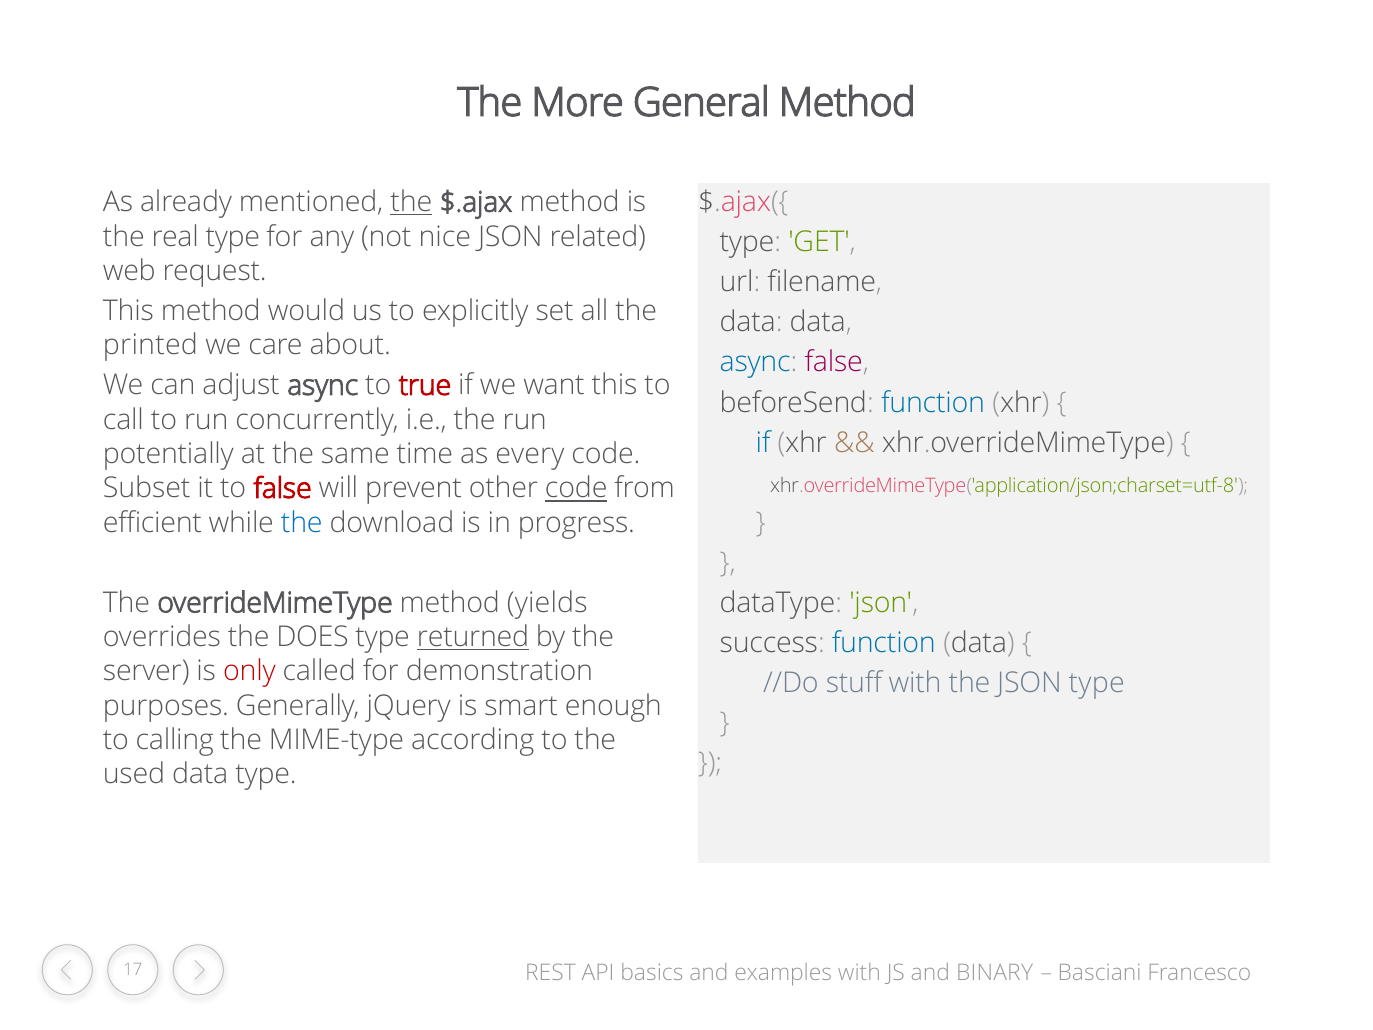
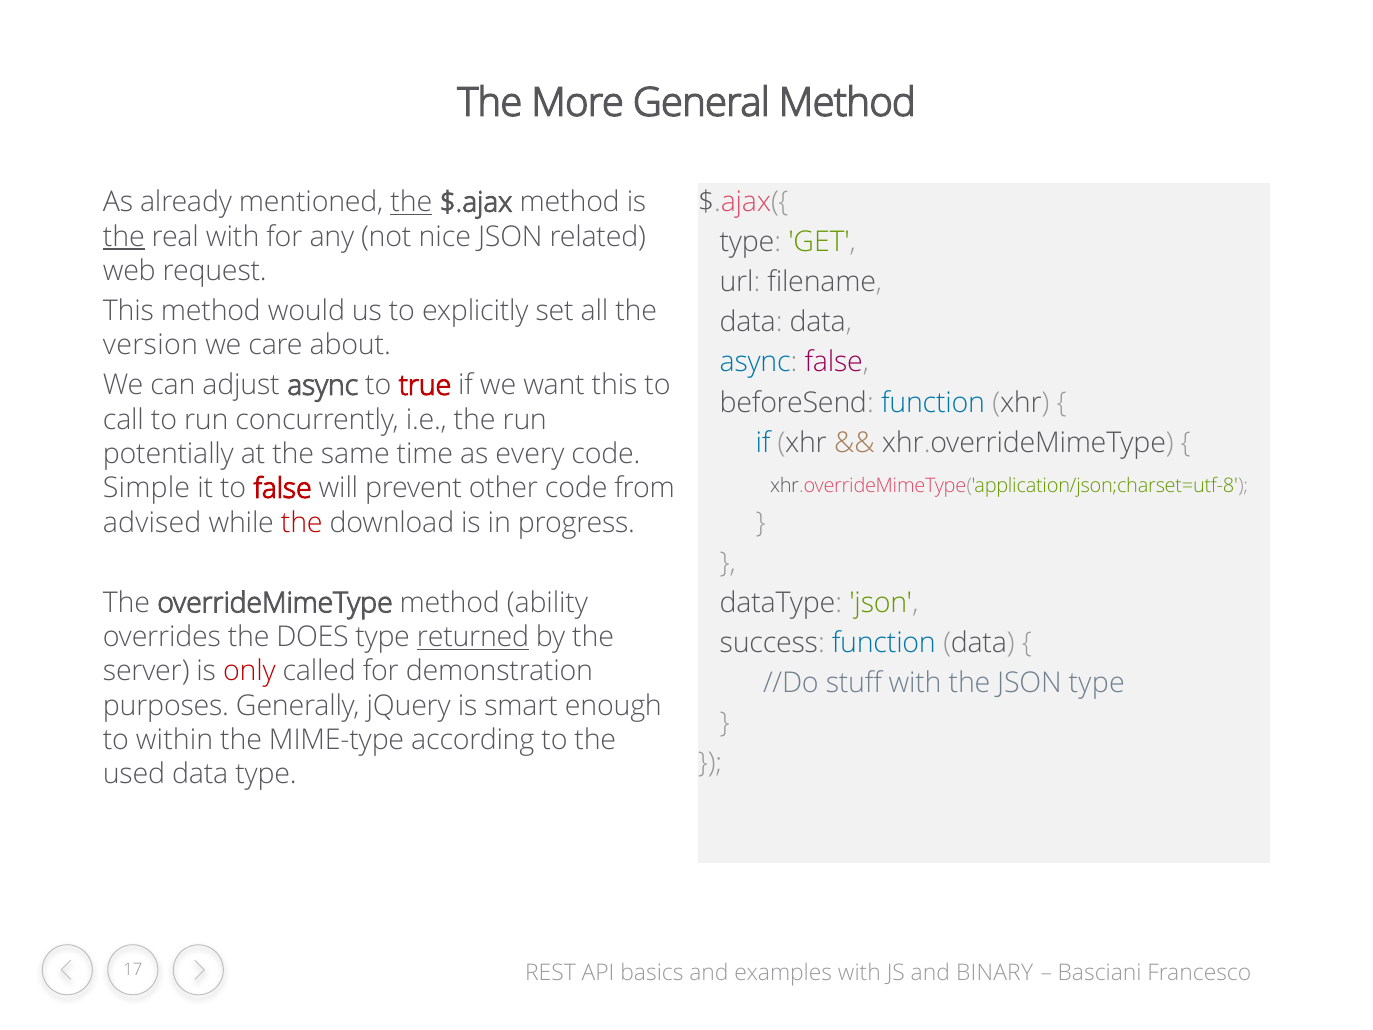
the underline: none -> present (124, 237)
real type: type -> with (233, 237)
printed: printed -> version (150, 345)
Subset: Subset -> Simple (147, 488)
code underline: present -> none (576, 488)
efficient: efficient -> advised (152, 523)
the colour: blue -> red (302, 523)
yields: yields -> ability (547, 603)
calling: calling -> within (175, 740)
